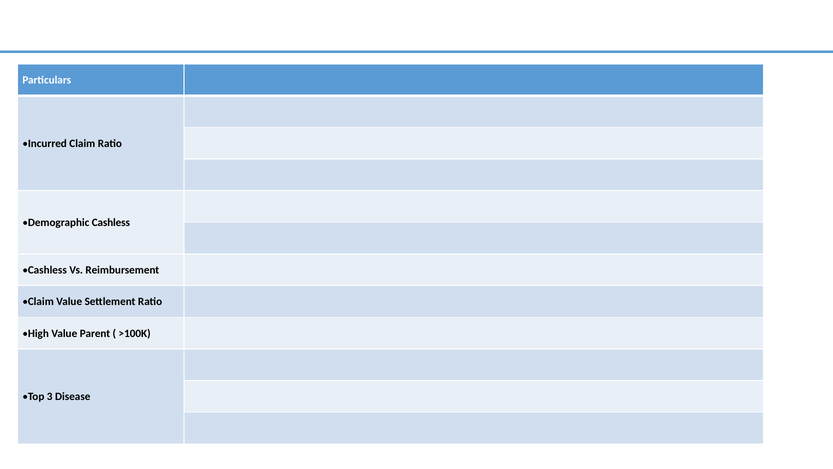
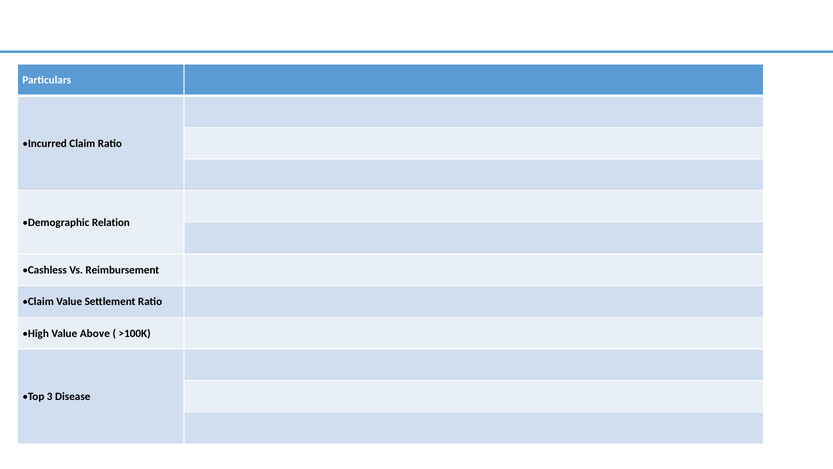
Demographic Cashless: Cashless -> Relation (111, 222)
Parent: Parent -> Above (95, 333)
